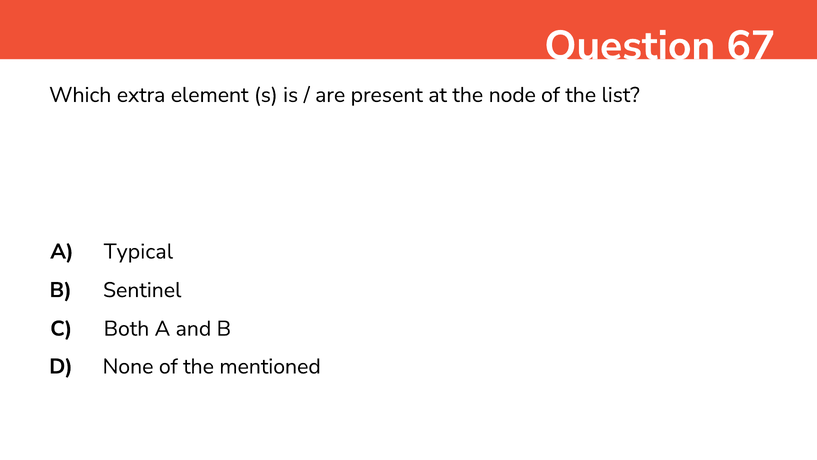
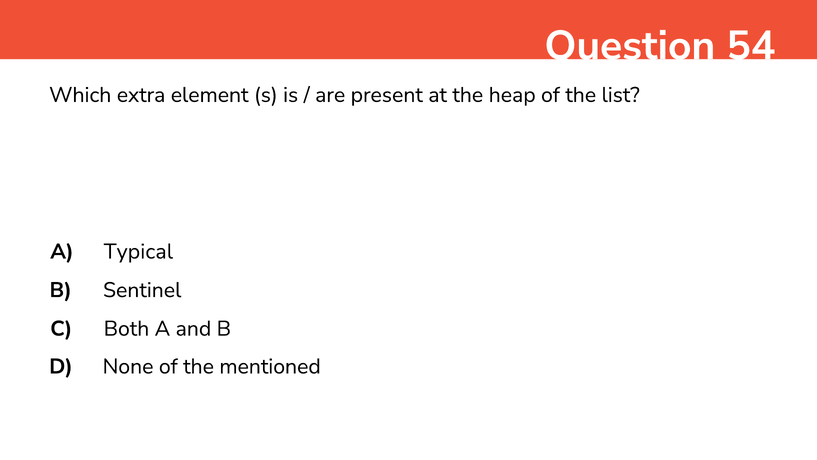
67: 67 -> 54 (751, 46)
node: node -> heap (512, 95)
